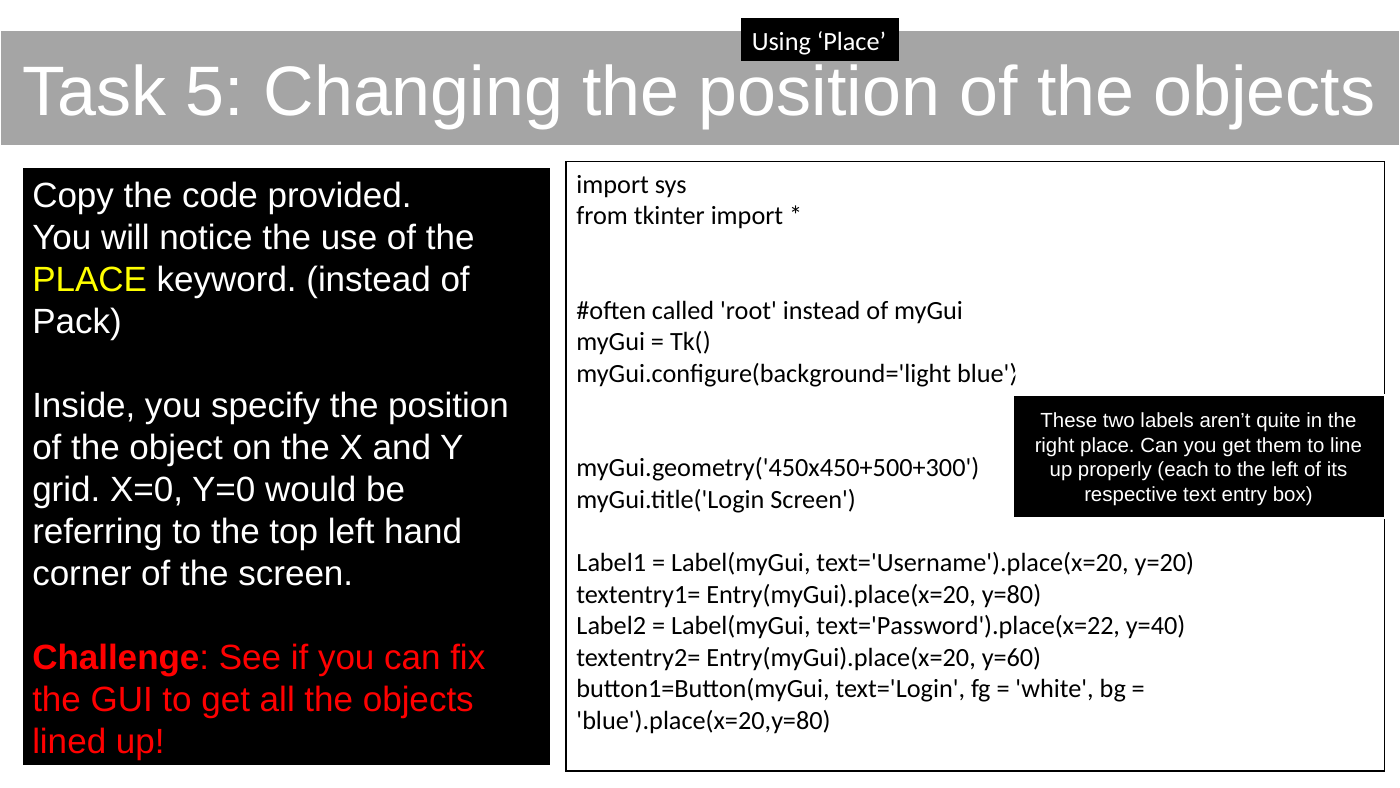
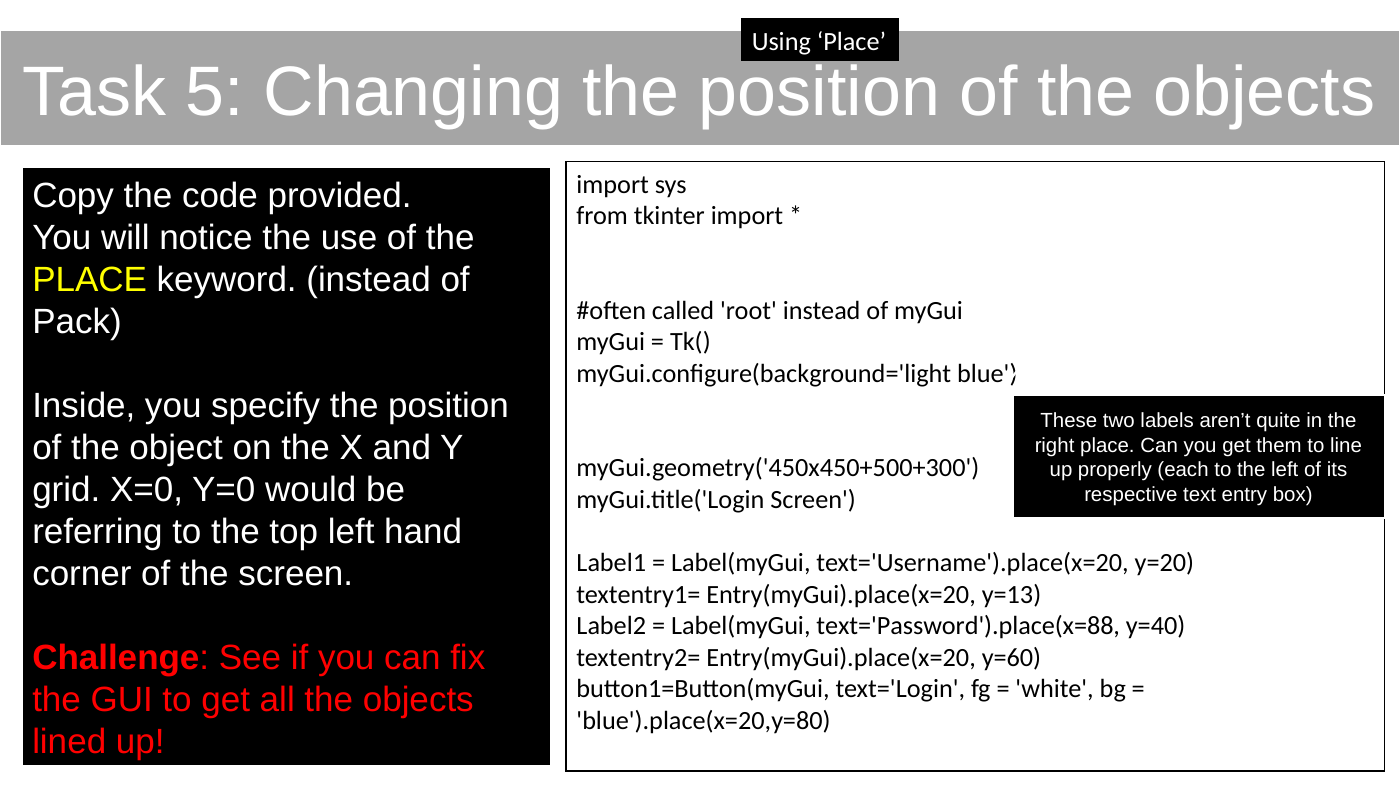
y=80: y=80 -> y=13 (1012, 594)
text='Password').place(x=22: text='Password').place(x=22 -> text='Password').place(x=88 (968, 626)
